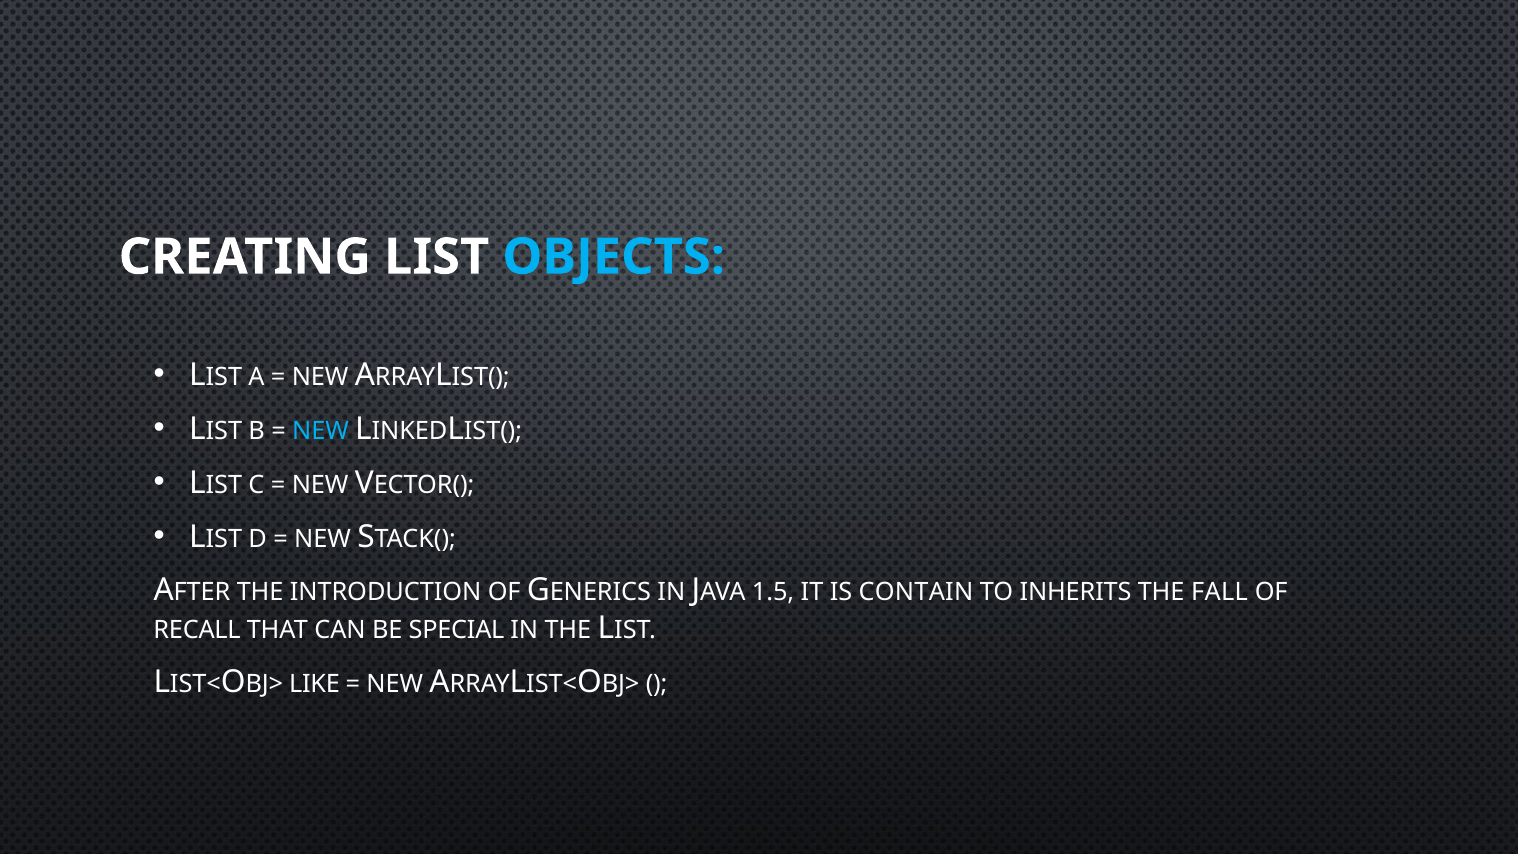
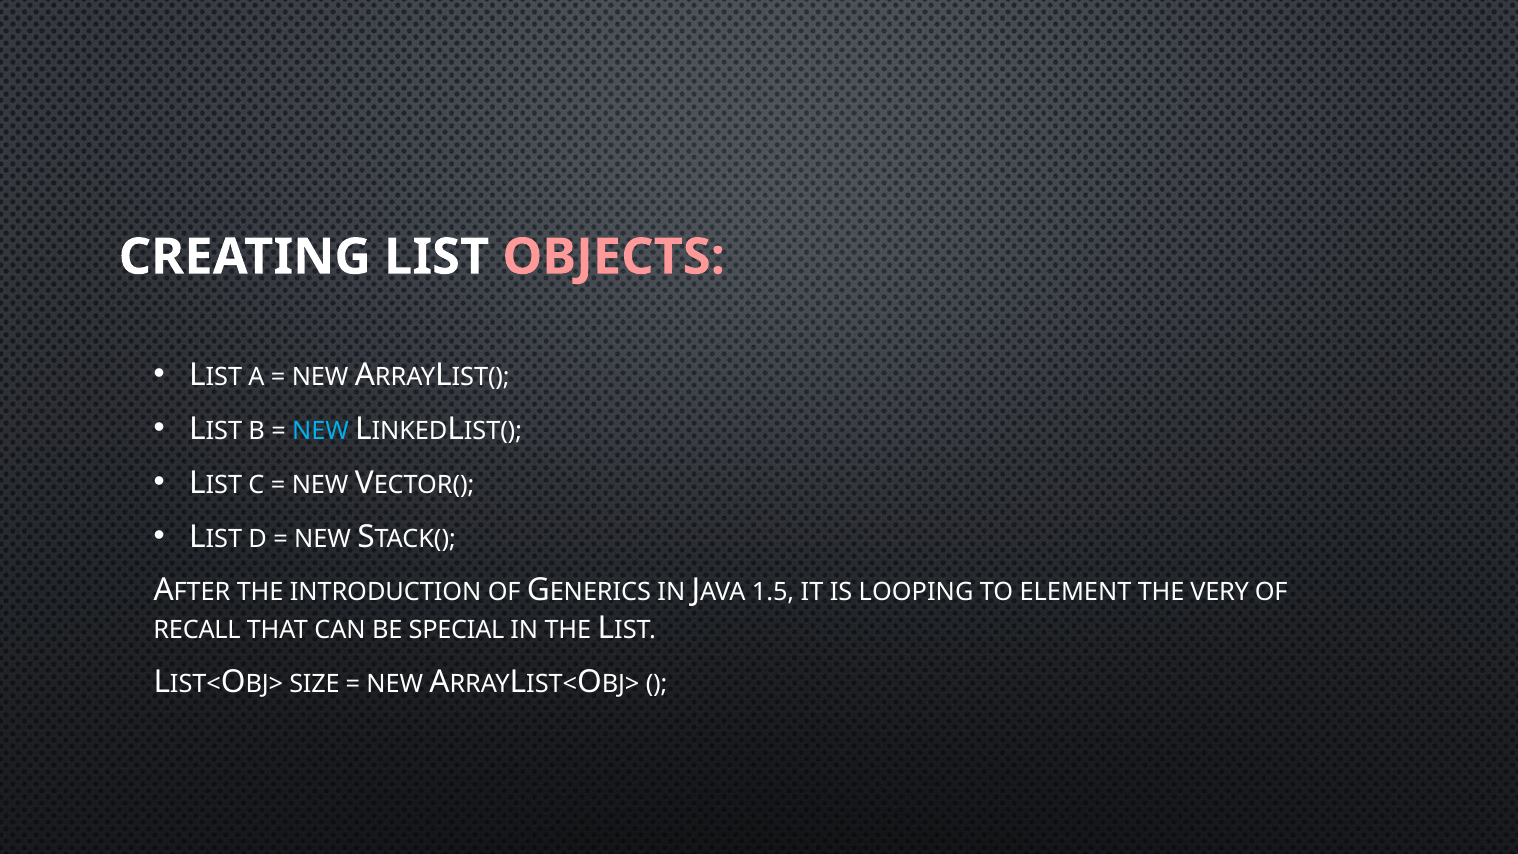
OBJECTS colour: light blue -> pink (614, 257)
CONTAIN: CONTAIN -> LOOPING (916, 593)
INHERITS: INHERITS -> ELEMENT (1075, 593)
FALL: FALL -> VERY (1220, 593)
LIKE: LIKE -> SIZE (314, 684)
